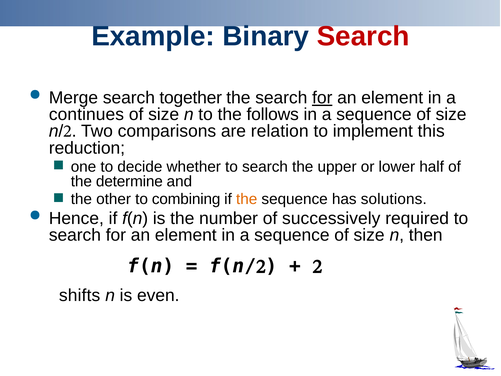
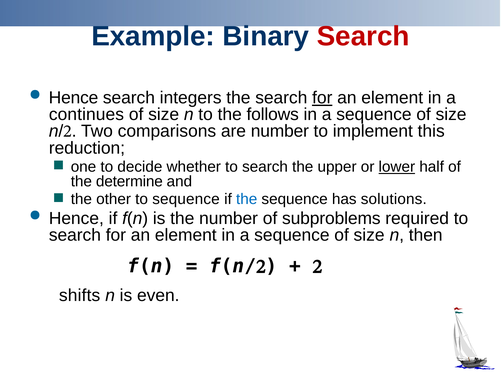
Merge: Merge -> Hence (74, 98)
together: together -> integers (191, 98)
are relation: relation -> number (280, 131)
lower underline: none -> present (397, 167)
to combining: combining -> sequence (186, 199)
the colour: orange -> blue (247, 199)
successively: successively -> subproblems (331, 218)
